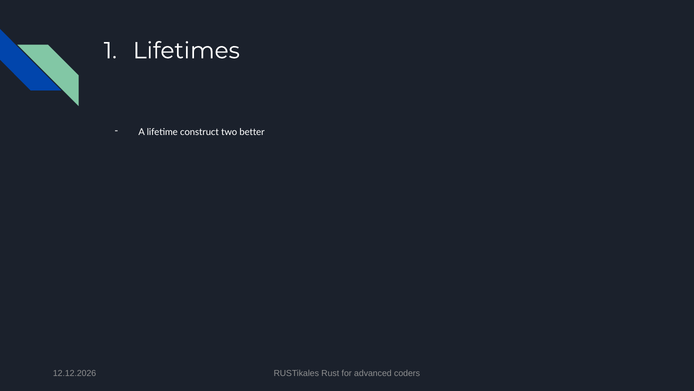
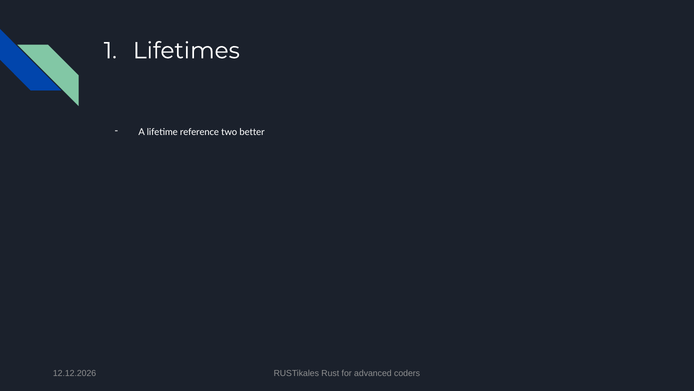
construct: construct -> reference (199, 132)
